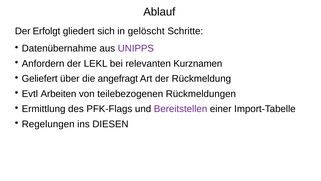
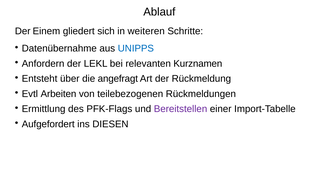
Erfolgt: Erfolgt -> Einem (46, 31)
gelöscht: gelöscht -> weiteren (146, 31)
UNIPPS colour: purple -> blue (136, 48)
Geliefert: Geliefert -> Entsteht (40, 79)
Regelungen: Regelungen -> Aufgefordert (48, 124)
